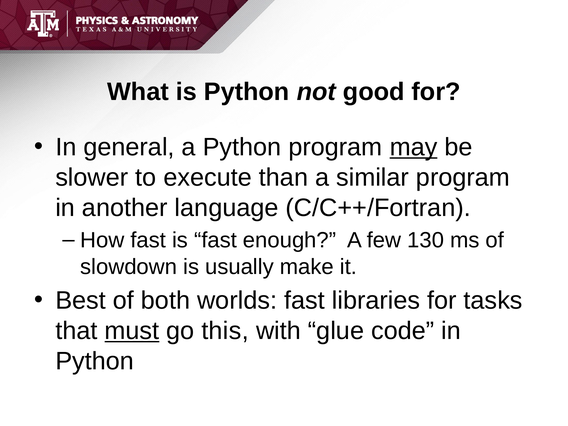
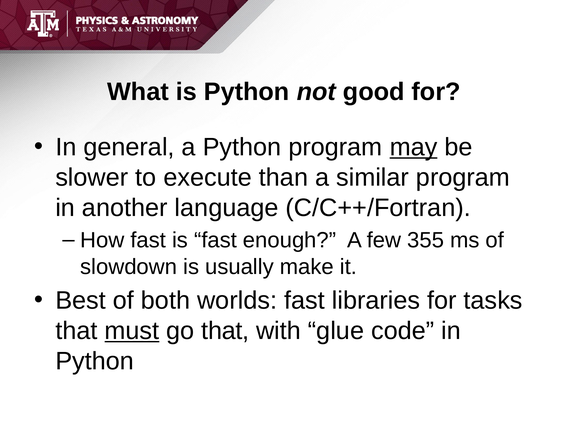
130: 130 -> 355 (426, 240)
go this: this -> that (225, 331)
